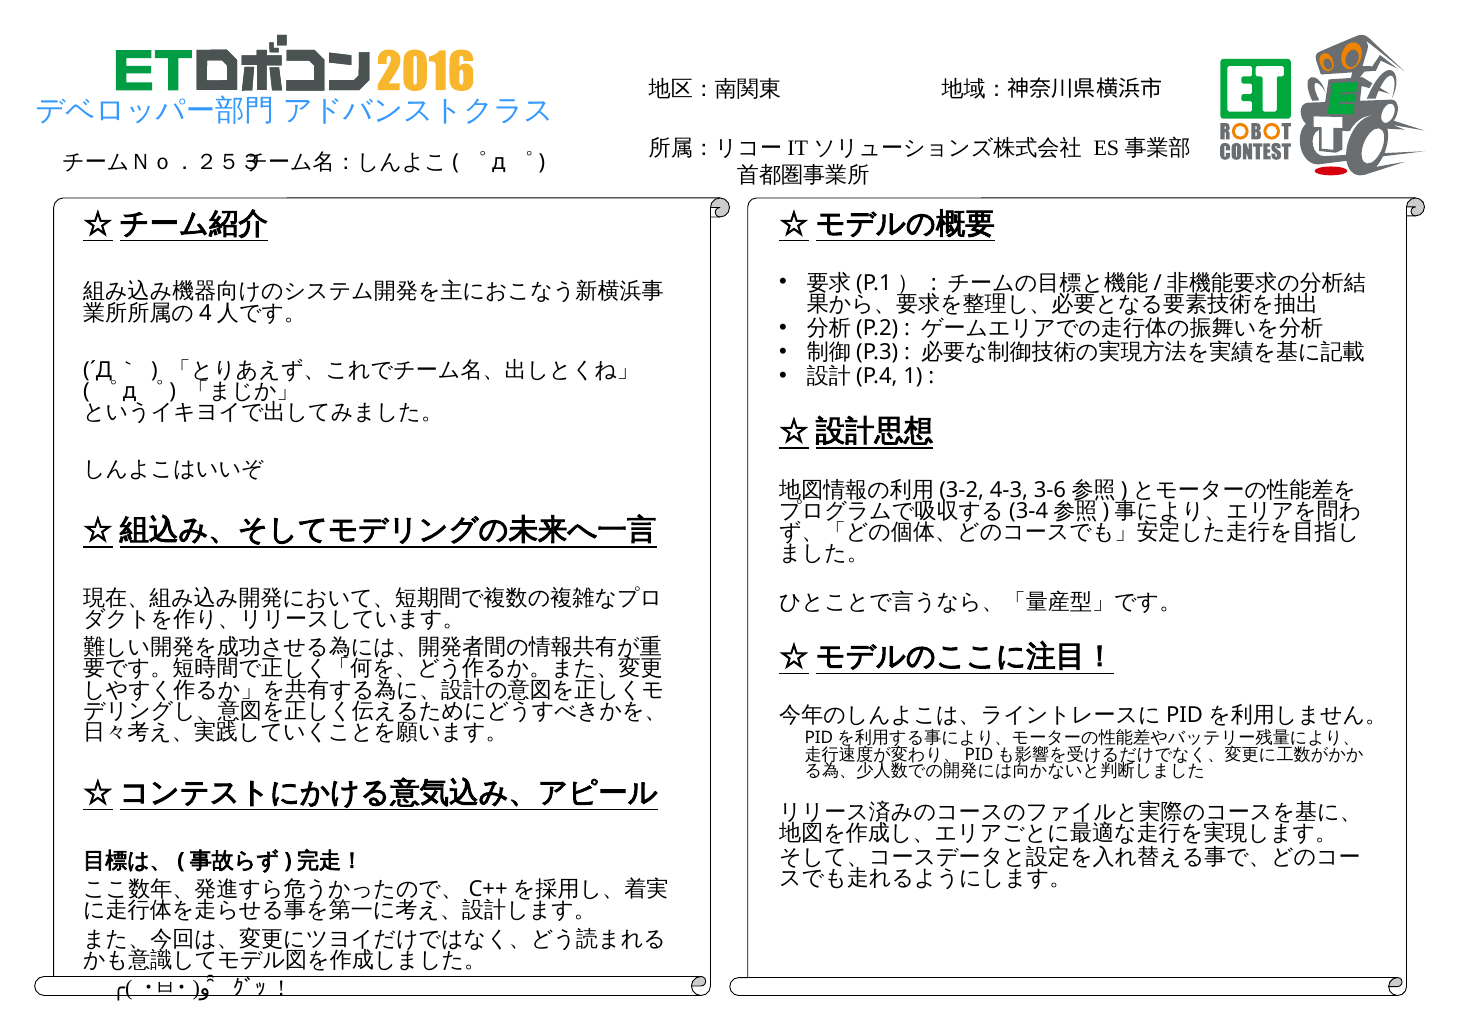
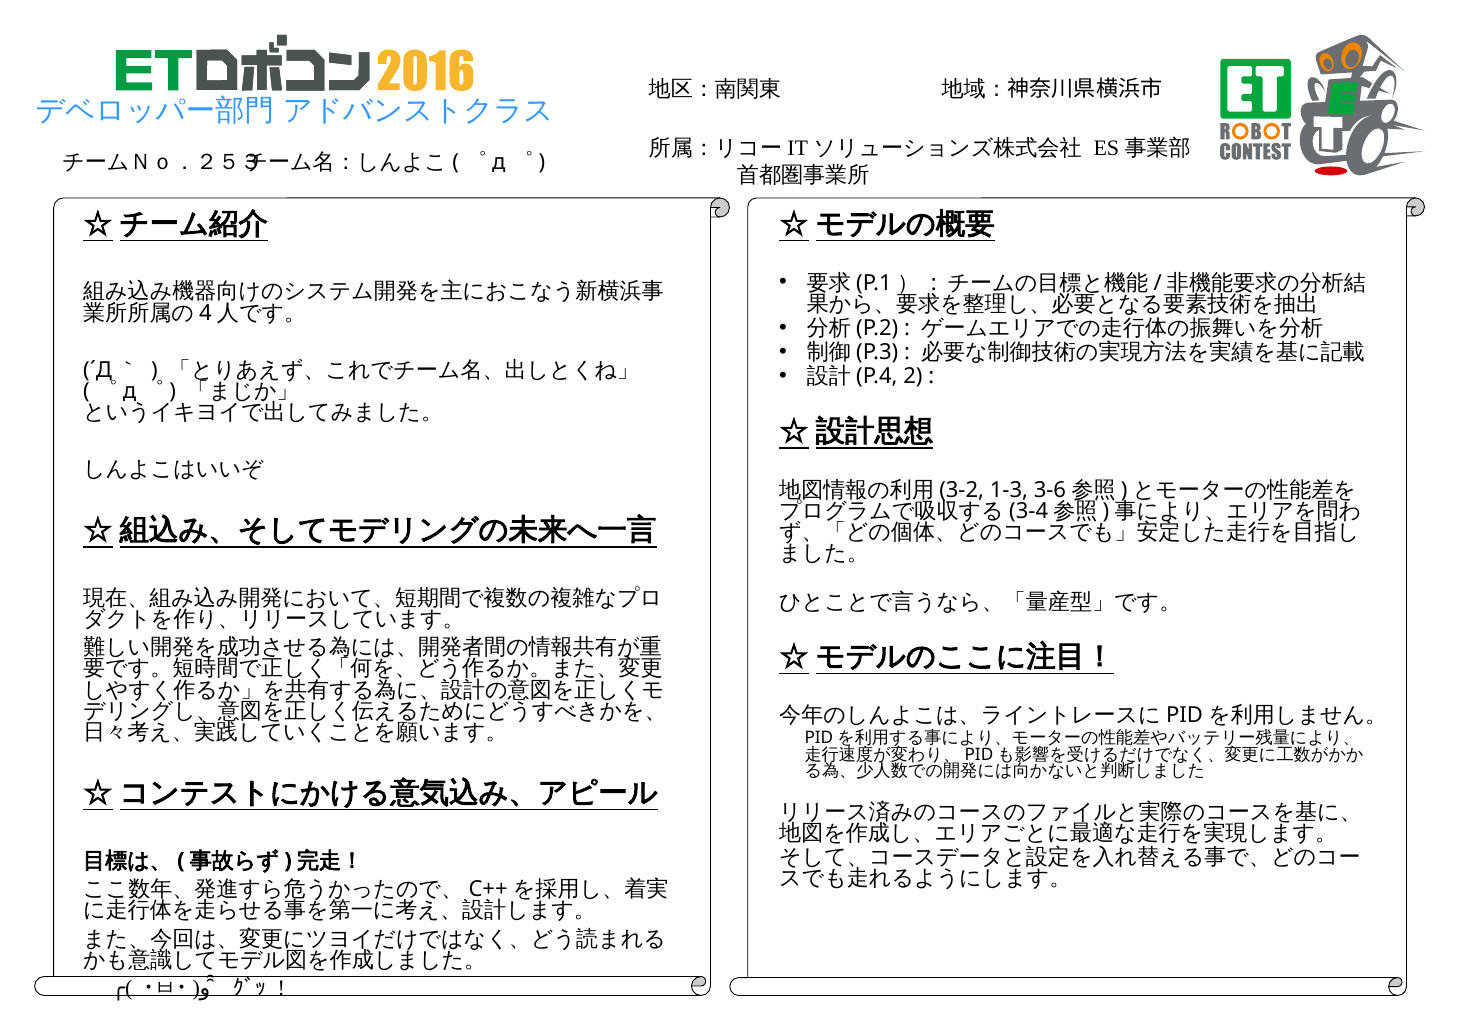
1: 1 -> 2 (913, 376)
4-3: 4-3 -> 1-3 (1009, 490)
